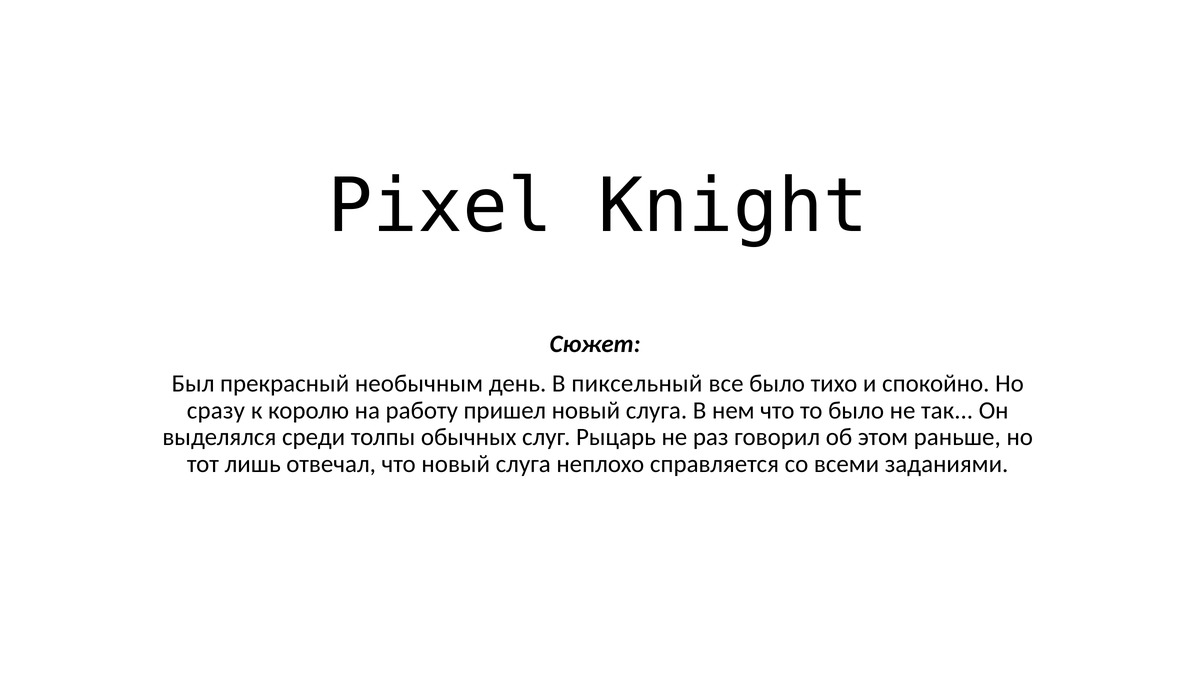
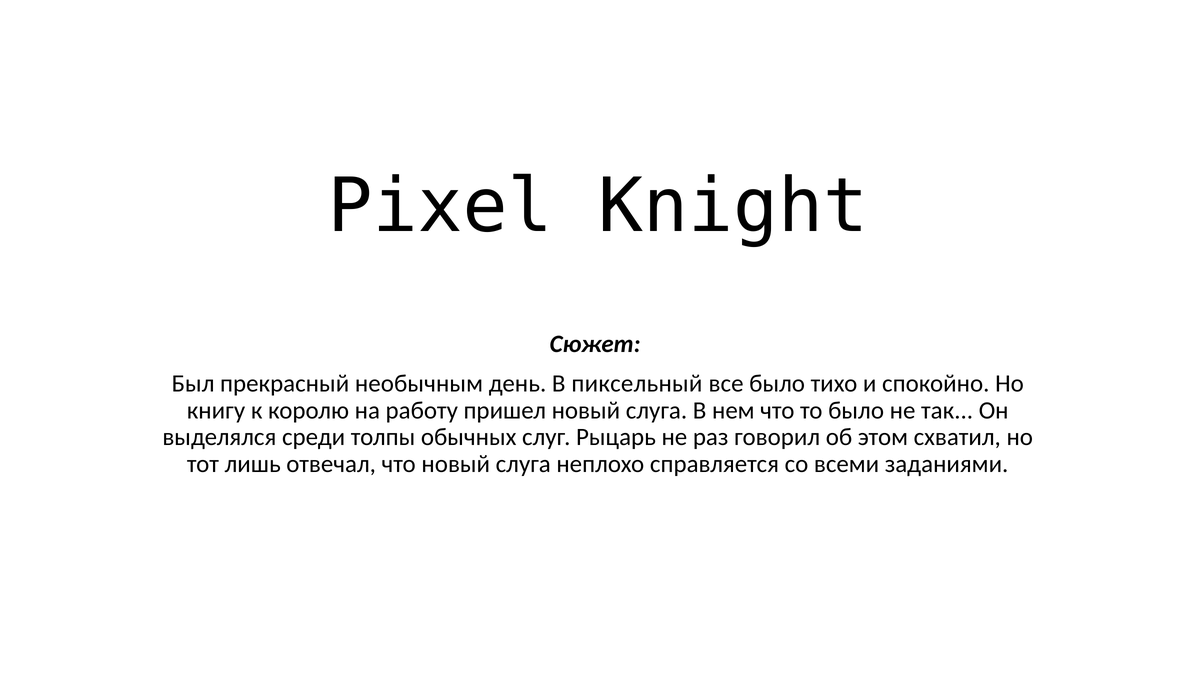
сразу: сразу -> книгу (216, 410)
раньше: раньше -> схватил (957, 437)
